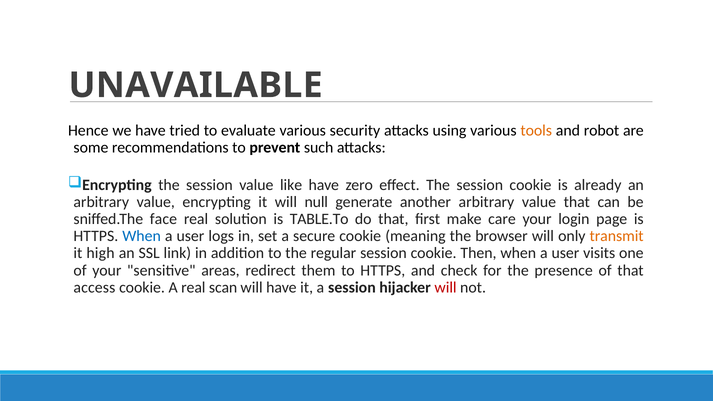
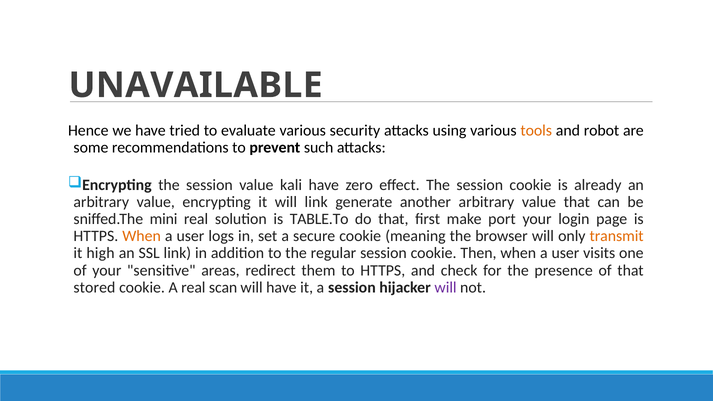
like: like -> kali (291, 185)
will null: null -> link (316, 202)
face: face -> mini (164, 219)
care: care -> port (502, 219)
When colour: blue -> orange (142, 236)
access: access -> stored (94, 287)
will colour: red -> purple (446, 287)
